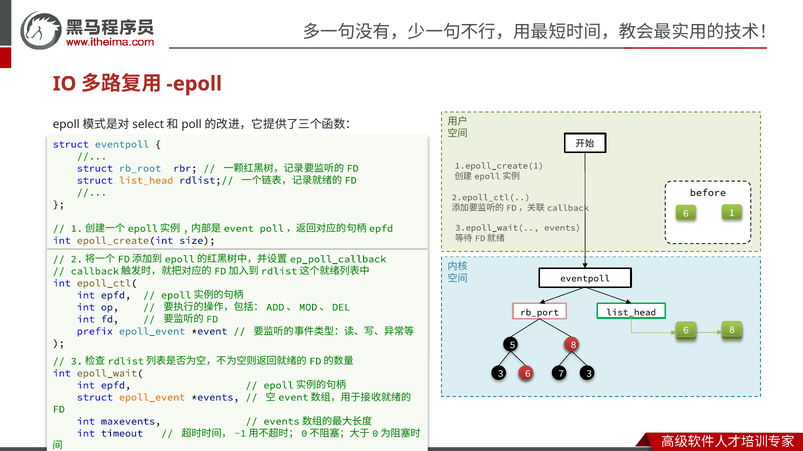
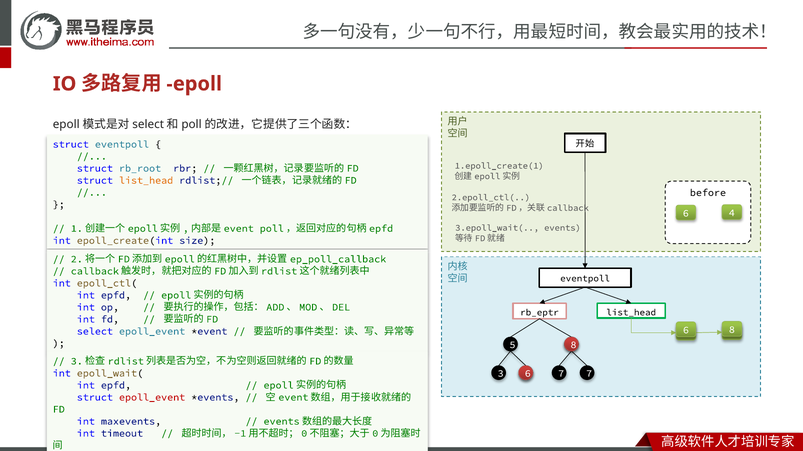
1: 1 -> 4 (732, 213)
rb_port: rb_port -> rb_eptr (540, 313)
prefix: prefix -> select (95, 332)
7 3: 3 -> 7 (589, 374)
epoll_event colour: orange -> red (152, 398)
